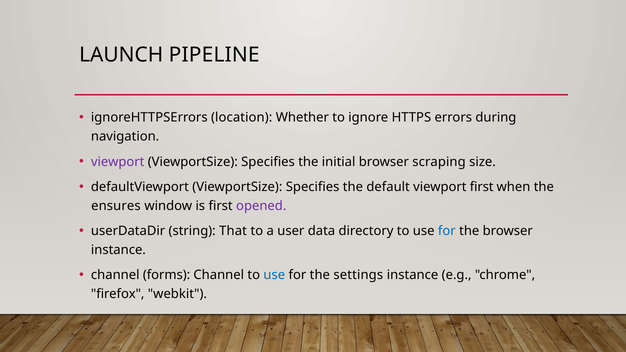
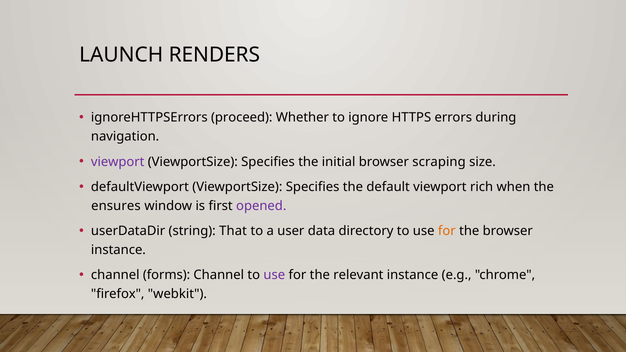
PIPELINE: PIPELINE -> RENDERS (214, 55)
location: location -> proceed (242, 118)
viewport first: first -> rich (482, 187)
for colour: blue -> orange (447, 231)
use colour: blue -> purple (274, 275)
settings: settings -> relevant (358, 275)
